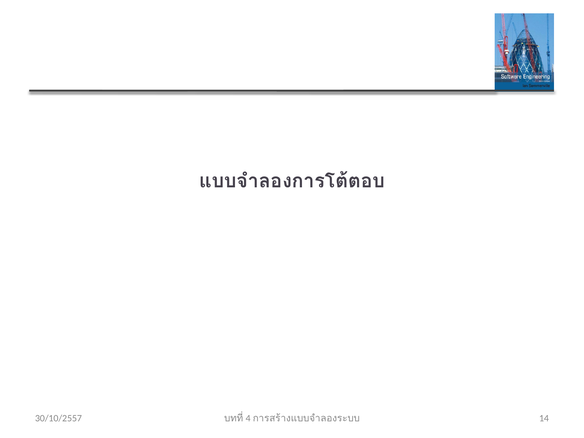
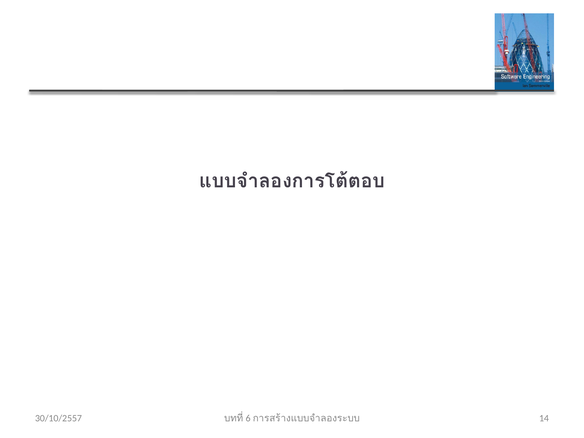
4: 4 -> 6 (248, 418)
